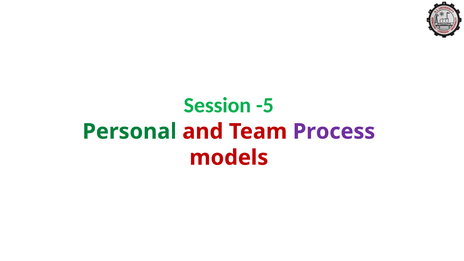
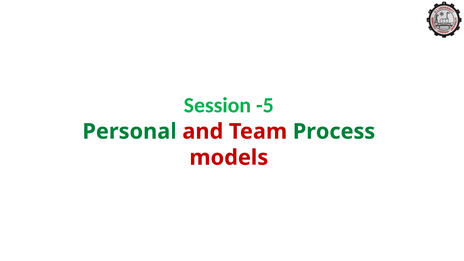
Process colour: purple -> green (334, 131)
